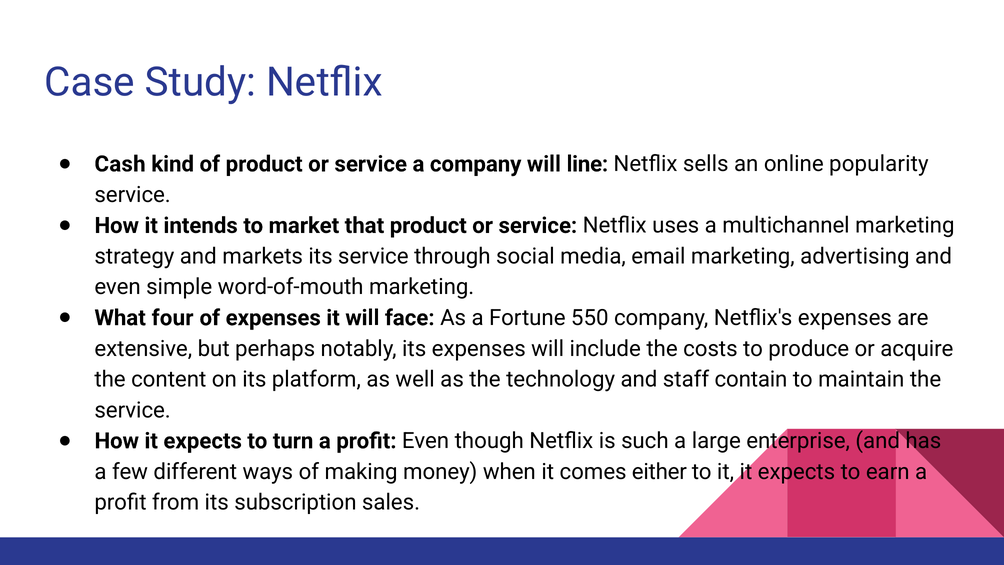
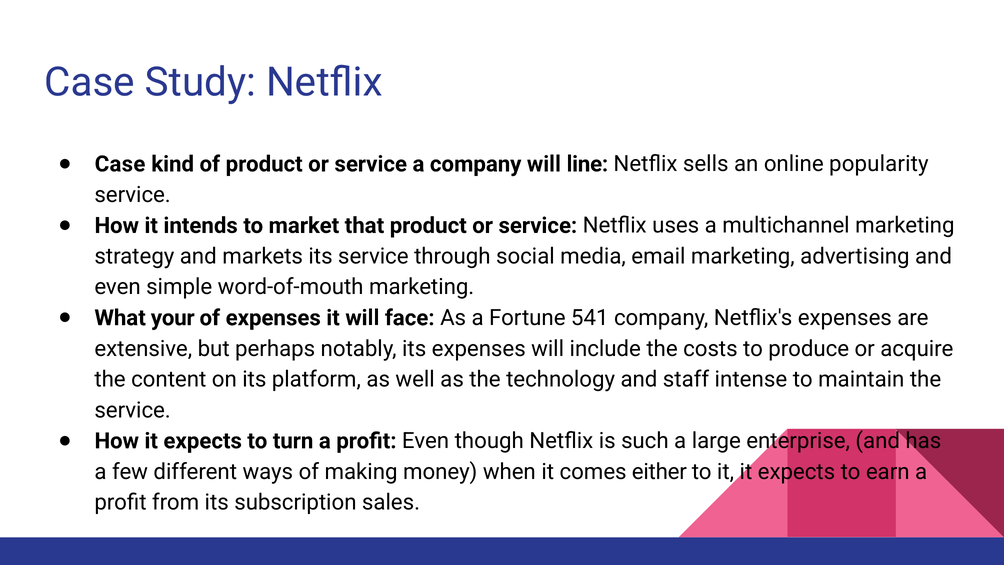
Cash: Cash -> Case (120, 164)
four: four -> your (173, 318)
550: 550 -> 541 (590, 318)
contain: contain -> intense (751, 379)
